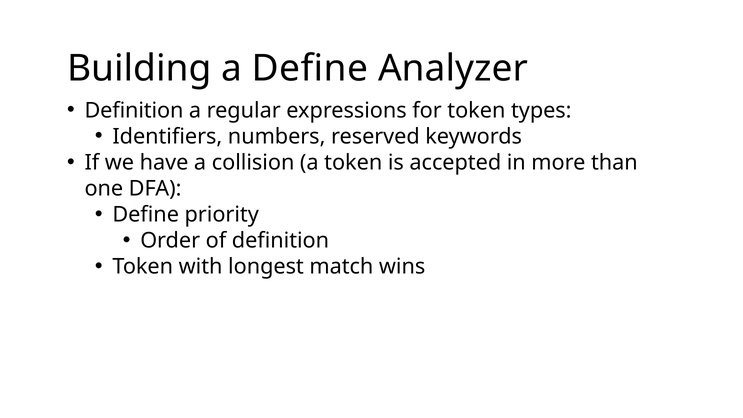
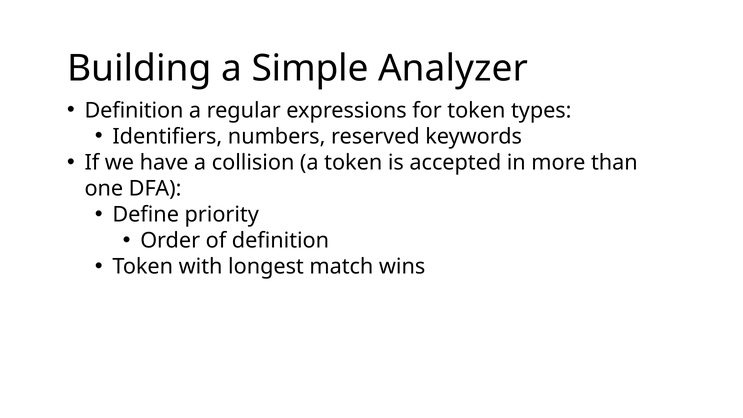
a Define: Define -> Simple (310, 68)
